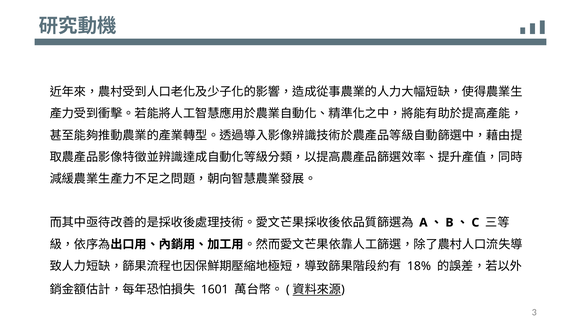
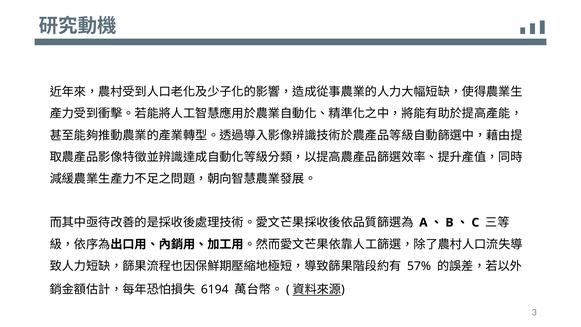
18%: 18% -> 57% (419, 266)
1601: 1601 -> 6194 (215, 289)
